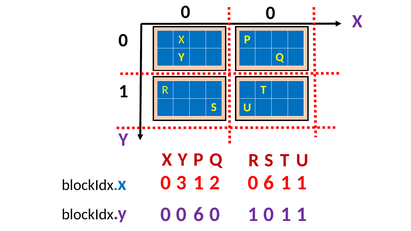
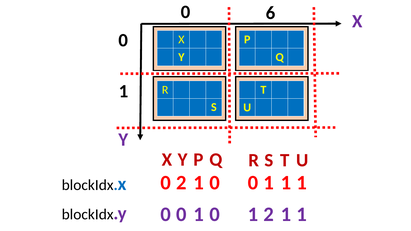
0: 0 -> 6 (271, 13)
6: 6 -> 1 (269, 183)
0 3: 3 -> 2 (181, 183)
2: 2 -> 0 (215, 183)
1 0: 0 -> 2 (269, 215)
6: 6 -> 1 (199, 215)
